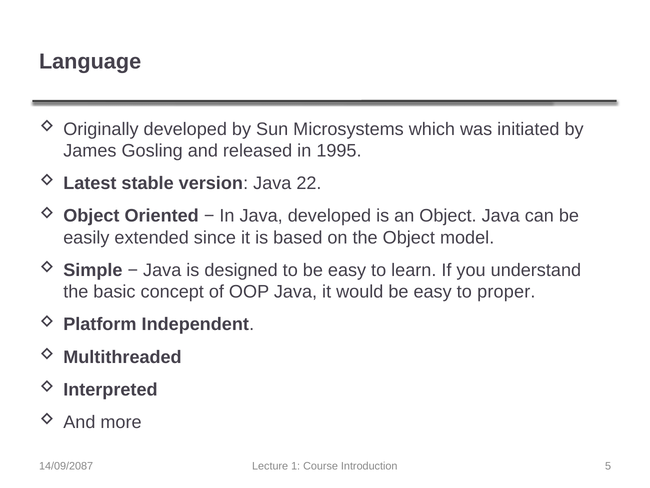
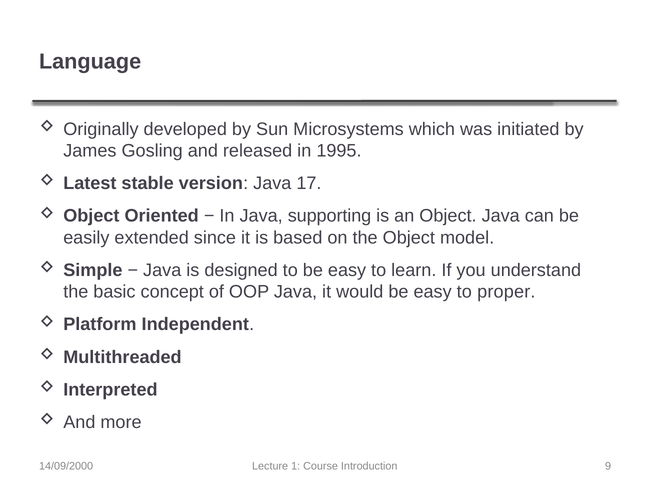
22: 22 -> 17 (309, 183)
Java developed: developed -> supporting (330, 216)
14/09/2087: 14/09/2087 -> 14/09/2000 (66, 466)
5: 5 -> 9 (608, 466)
